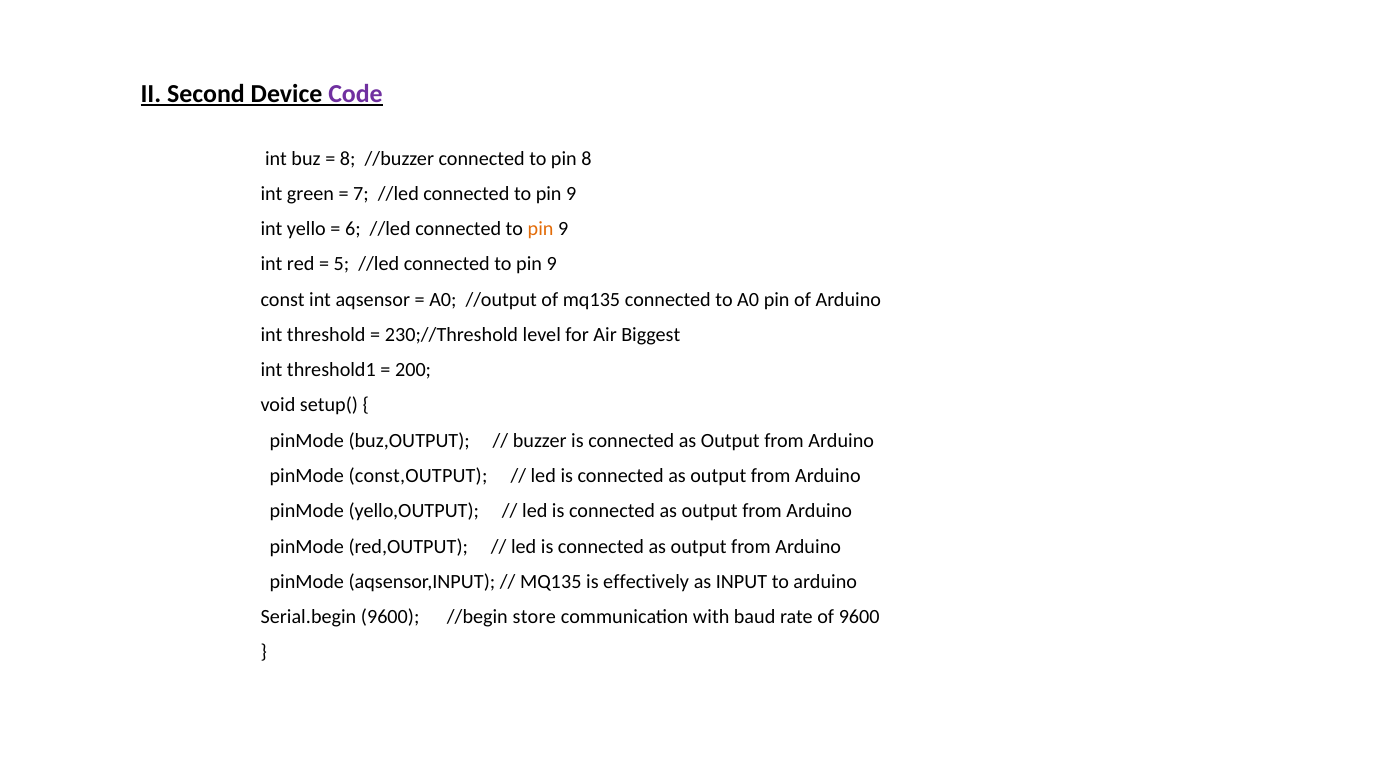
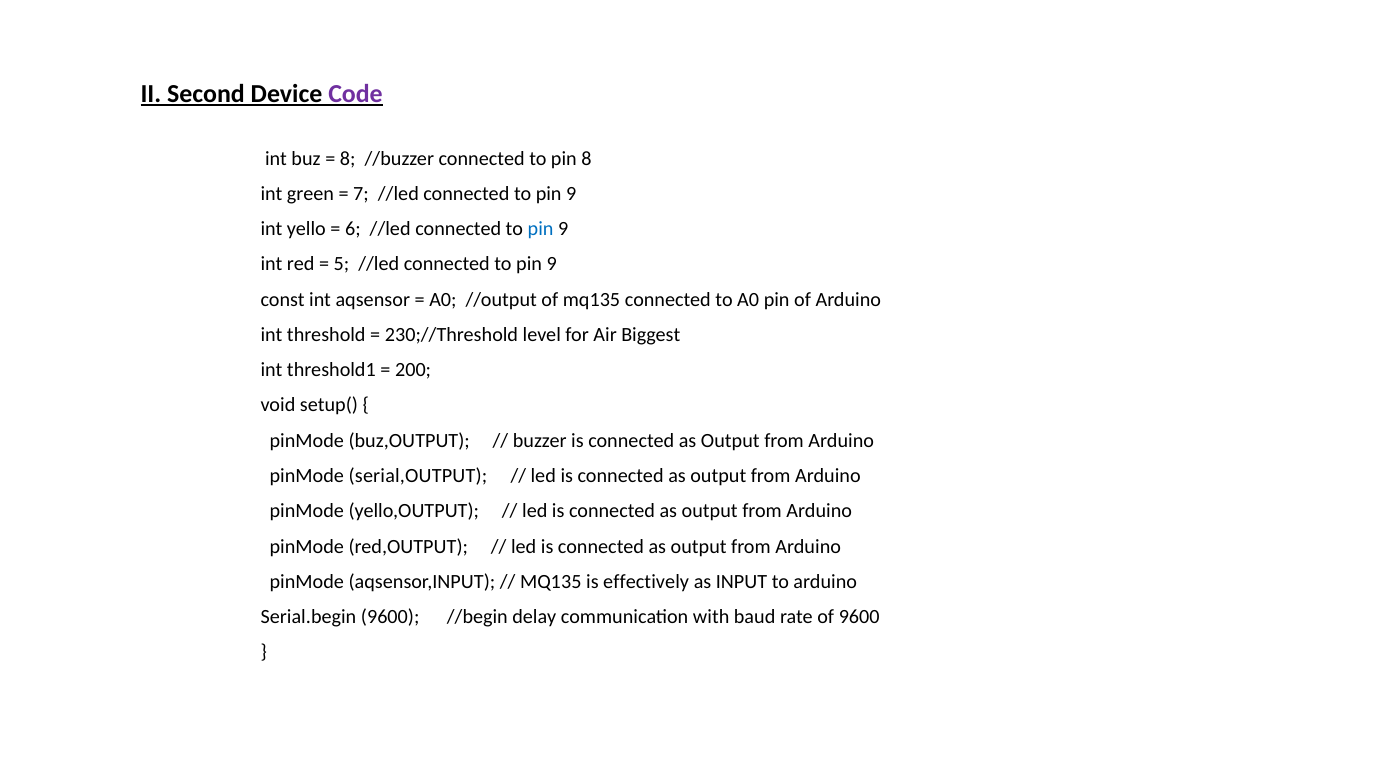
pin colour: orange -> blue (541, 229)
const,OUTPUT: const,OUTPUT -> serial,OUTPUT (418, 476)
store: store -> delay (534, 617)
